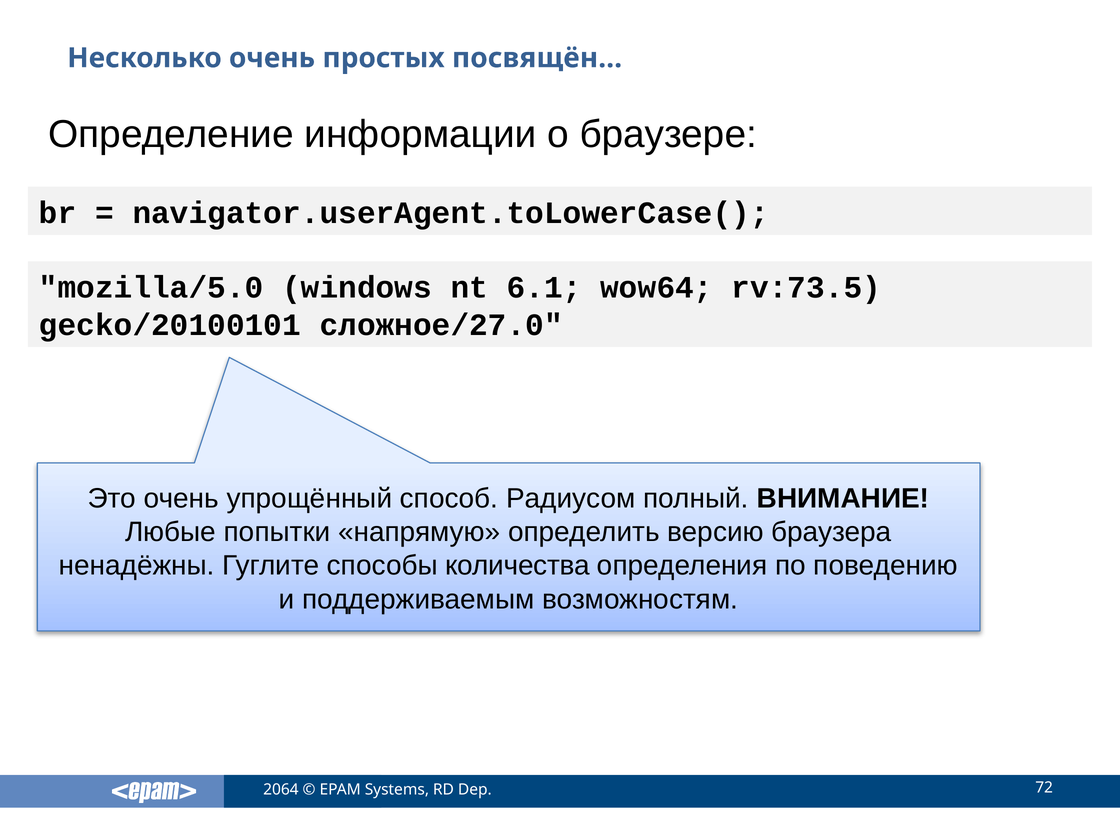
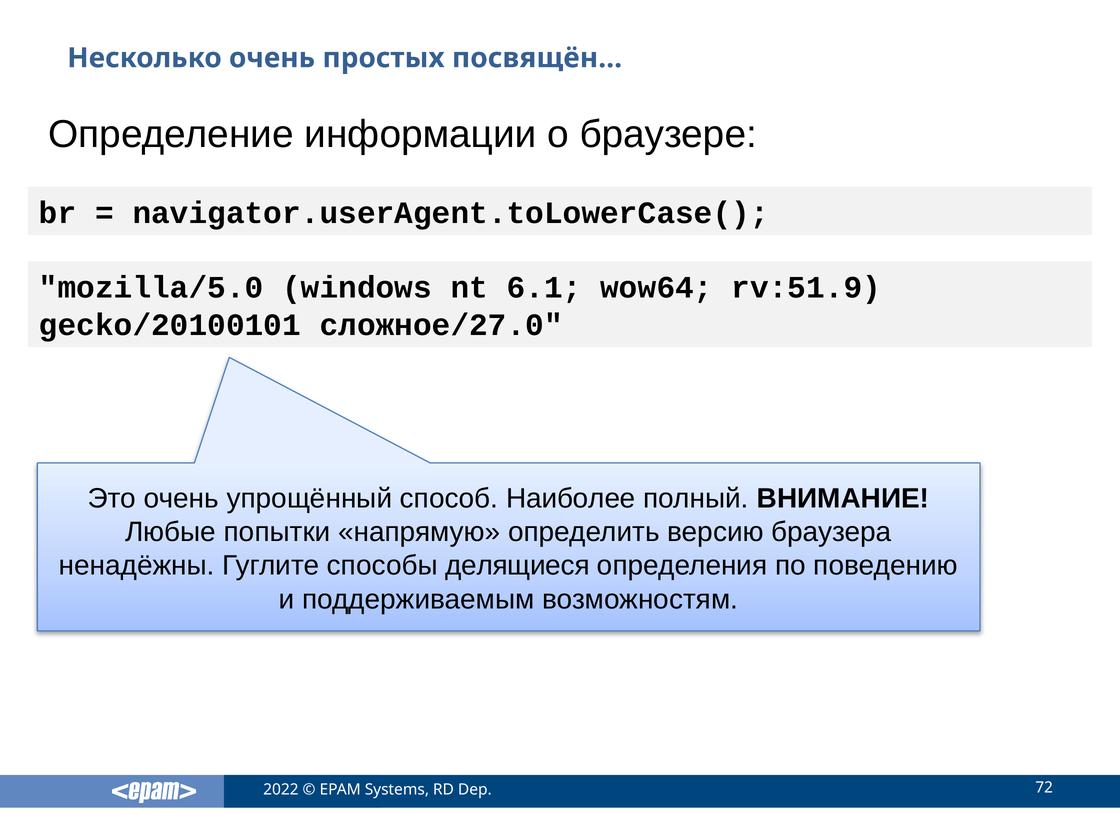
rv:73.5: rv:73.5 -> rv:51.9 (806, 288)
Радиусом: Радиусом -> Наиболее (571, 498)
количества: количества -> делящиеся (517, 566)
2064: 2064 -> 2022 (281, 790)
